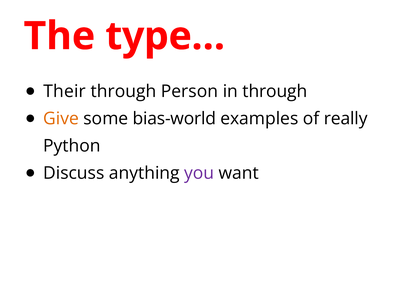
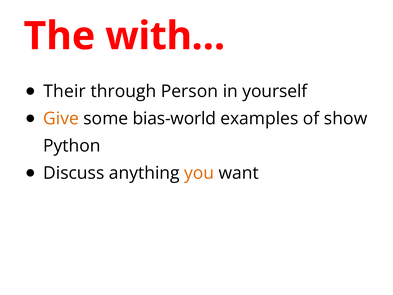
type…: type… -> with… (165, 36)
in through: through -> yourself (275, 91)
really: really -> show (346, 118)
you colour: purple -> orange (199, 173)
